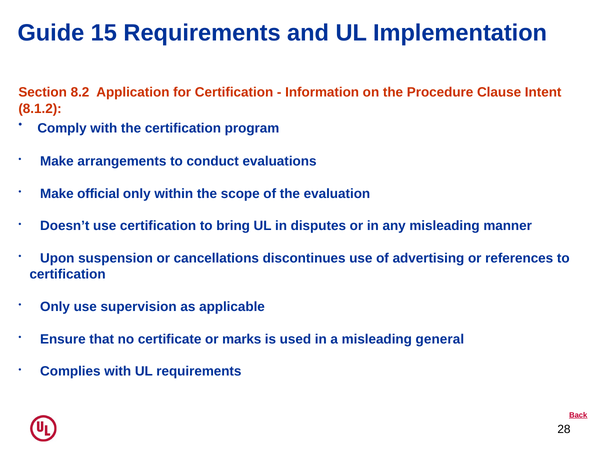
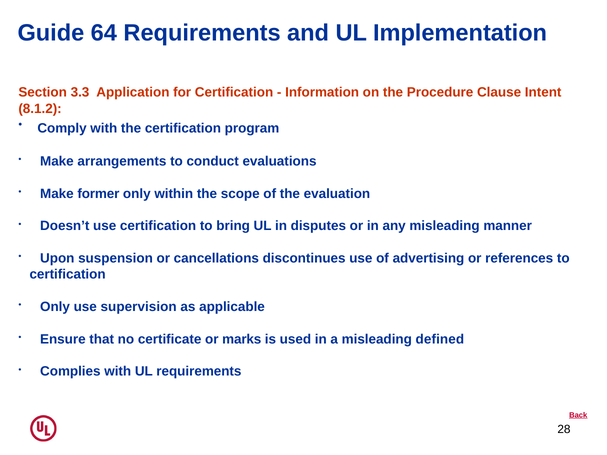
15: 15 -> 64 (104, 33)
8.2: 8.2 -> 3.3 (80, 93)
official: official -> former (98, 194)
general: general -> defined (440, 339)
